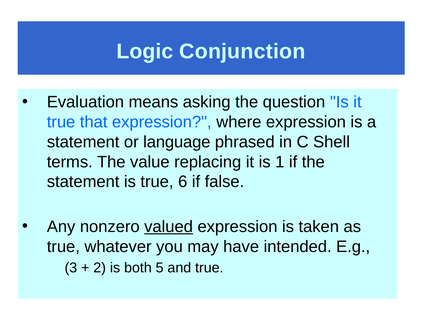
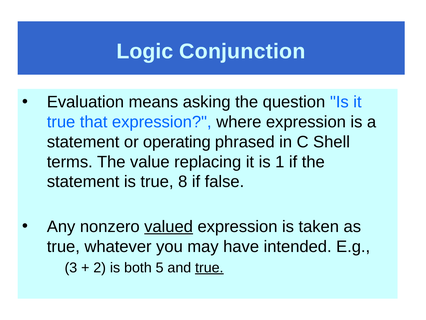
language: language -> operating (177, 142)
6: 6 -> 8 (183, 182)
true underline: none -> present (209, 267)
